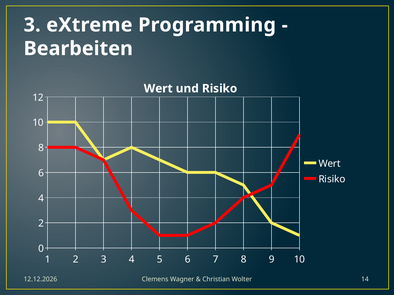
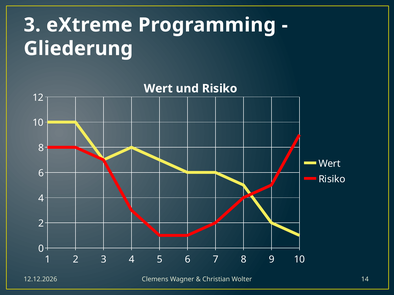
Bearbeiten: Bearbeiten -> Gliederung (78, 49)
